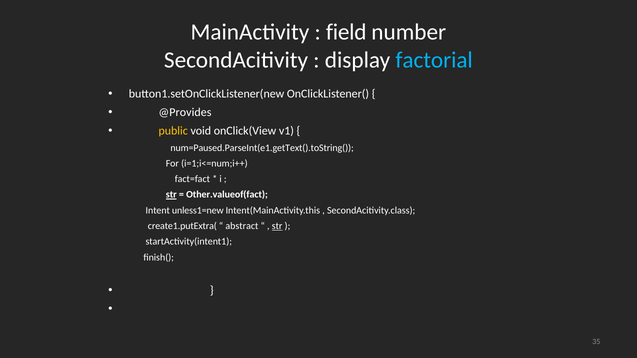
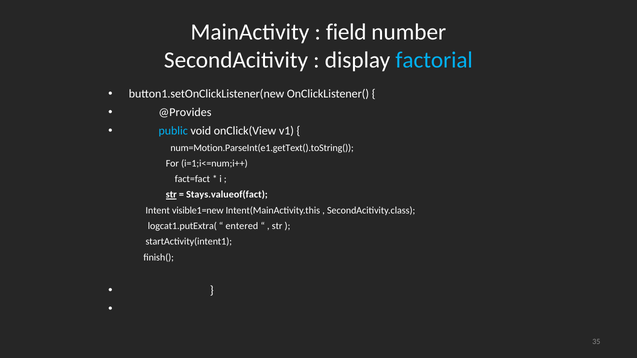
public colour: yellow -> light blue (173, 131)
num=Paused.ParseInt(e1.getText().toString(: num=Paused.ParseInt(e1.getText().toString( -> num=Motion.ParseInt(e1.getText().toString( (262, 148)
Other.valueof(fact: Other.valueof(fact -> Stays.valueof(fact (227, 195)
unless1=new: unless1=new -> visible1=new (198, 211)
create1.putExtra(: create1.putExtra( -> logcat1.putExtra( (182, 226)
abstract: abstract -> entered (242, 226)
str underline: present -> none (277, 226)
